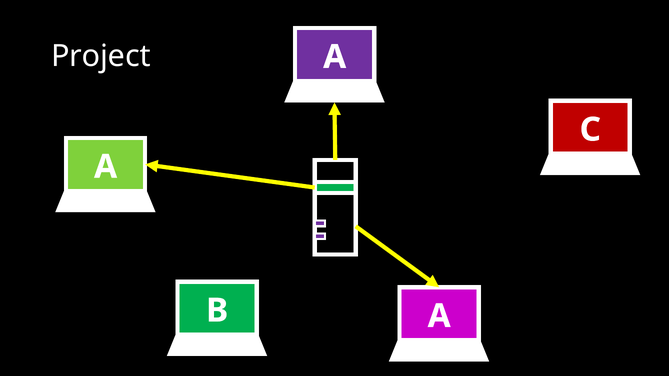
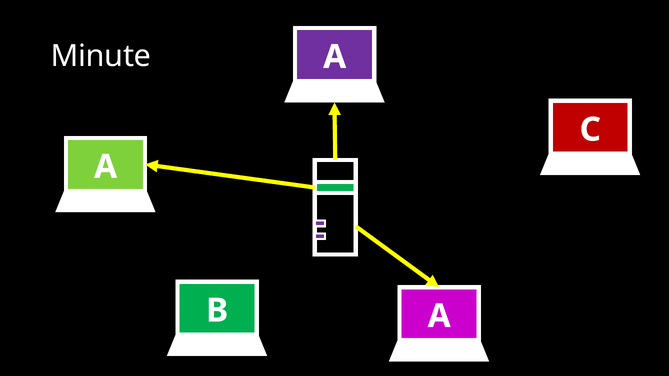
Project: Project -> Minute (101, 56)
